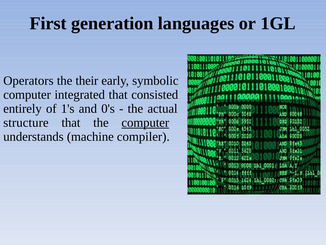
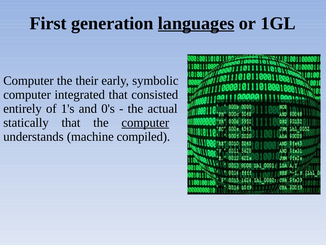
languages underline: none -> present (196, 23)
Operators: Operators -> Computer (28, 80)
structure: structure -> statically (26, 123)
compiler: compiler -> compiled (143, 137)
